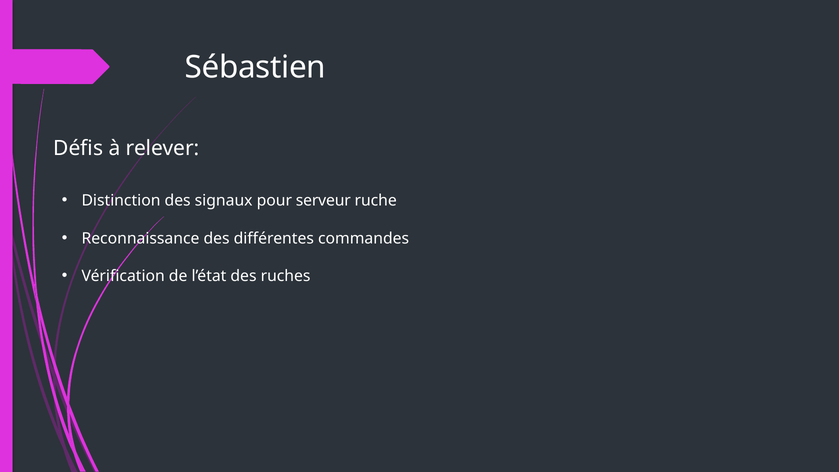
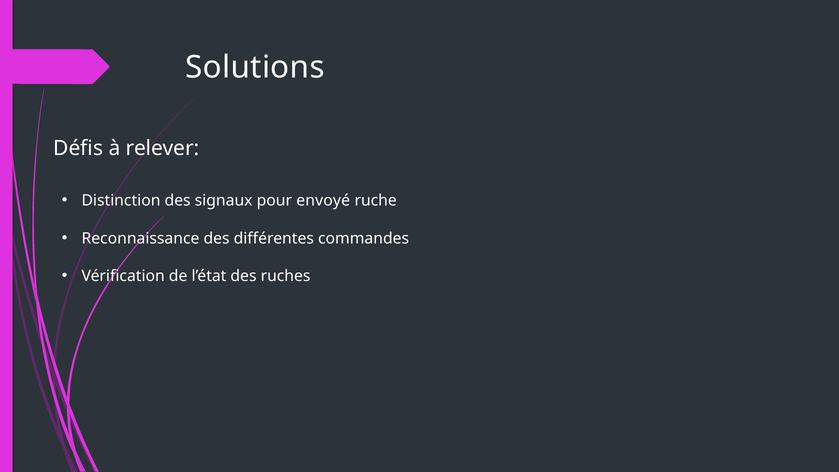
Sébastien: Sébastien -> Solutions (255, 67)
serveur: serveur -> envoyé (323, 201)
